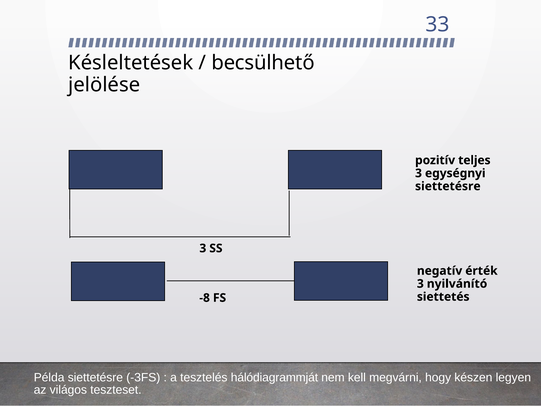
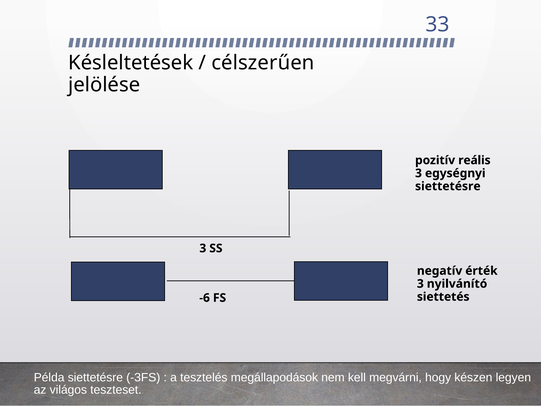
becsülhető: becsülhető -> célszerűen (263, 63)
teljes: teljes -> reális (474, 160)
-8: -8 -> -6 (205, 298)
hálódiagrammját: hálódiagrammját -> megállapodások (274, 377)
